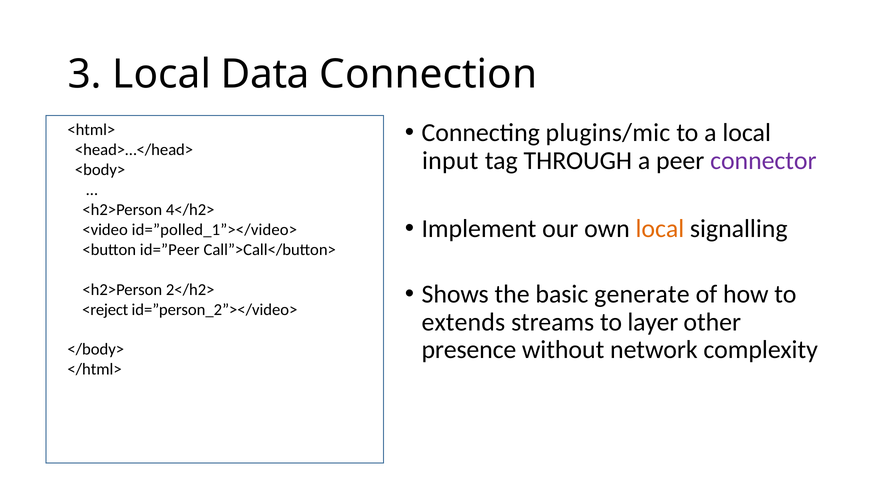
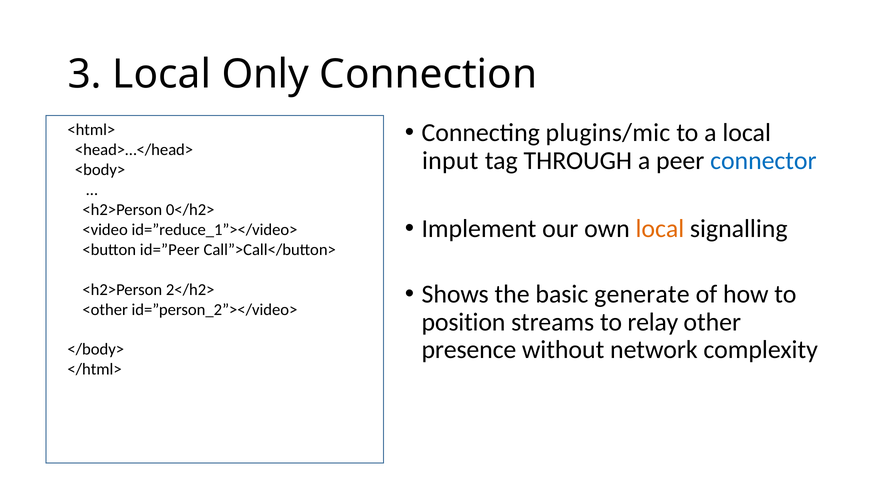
Data: Data -> Only (265, 75)
connector colour: purple -> blue (763, 161)
4</h2>: 4</h2> -> 0</h2> (190, 210)
id=”polled_1”></video>: id=”polled_1”></video> -> id=”reduce_1”></video> (214, 230)
<reject: <reject -> <other (105, 310)
extends: extends -> position (463, 322)
layer: layer -> relay (653, 322)
